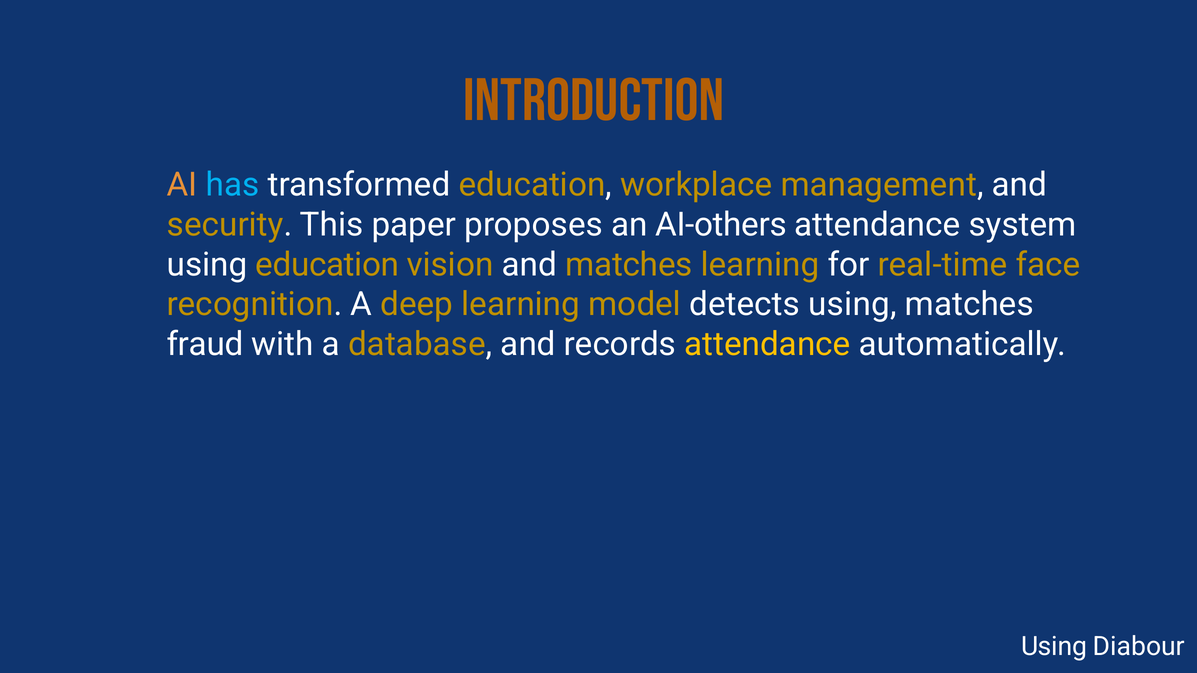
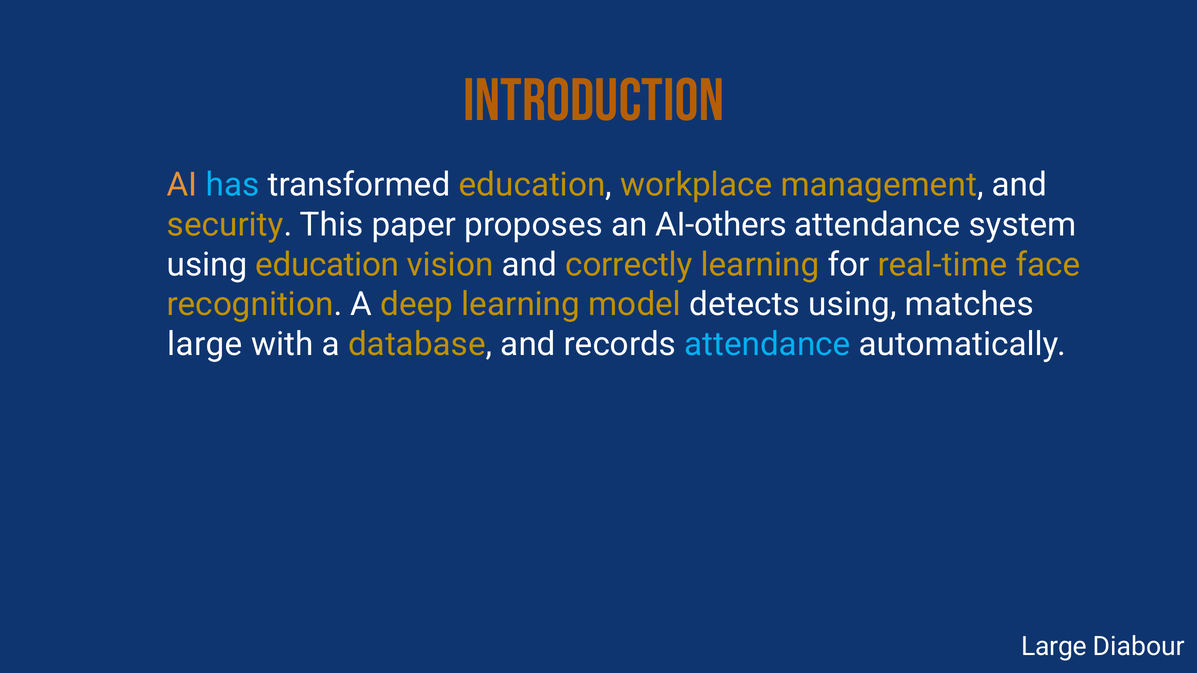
and matches: matches -> correctly (629, 265)
fraud: fraud -> large (205, 345)
attendance colour: yellow -> light blue (767, 345)
Using: Using -> Large (1054, 647)
